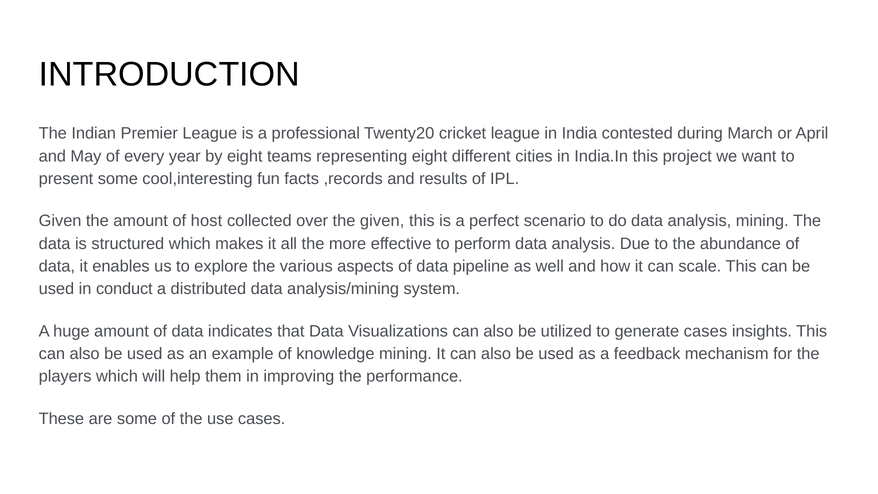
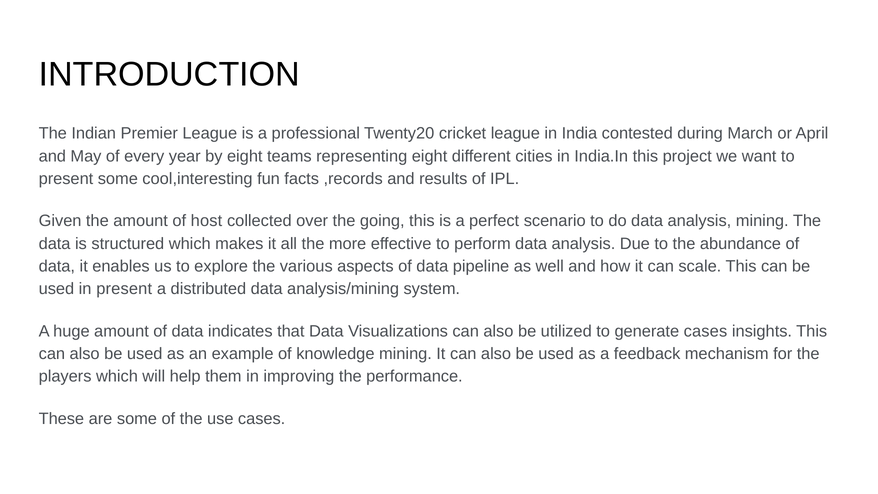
the given: given -> going (382, 221)
in conduct: conduct -> present (124, 289)
